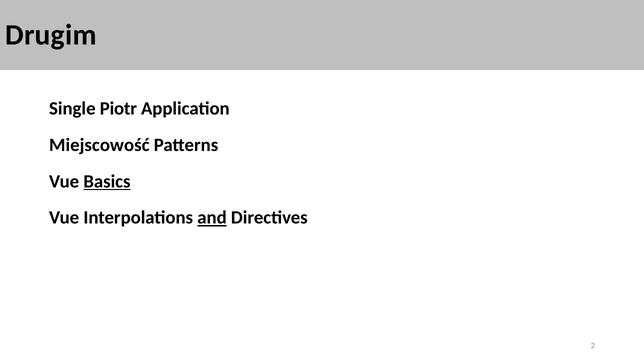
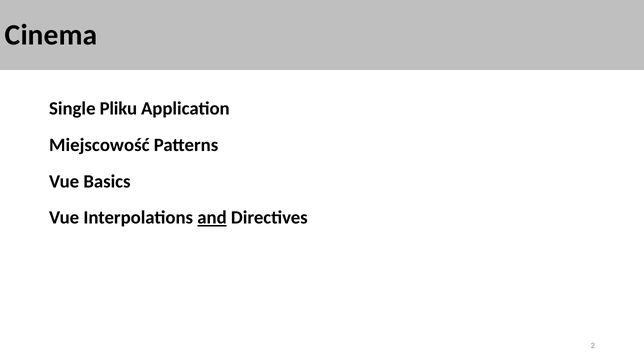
Drugim: Drugim -> Cinema (51, 35)
Piotr: Piotr -> Pliku (118, 109)
Basics underline: present -> none (107, 182)
